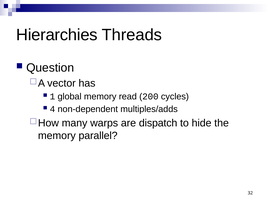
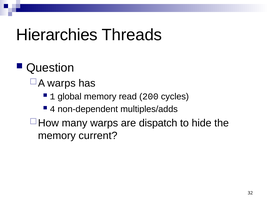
vector: vector -> warps (61, 83)
parallel: parallel -> current (98, 135)
